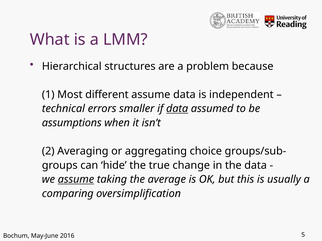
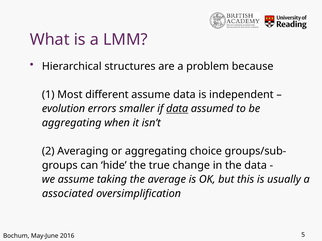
technical: technical -> evolution (63, 109)
assumptions: assumptions -> aggregating (72, 123)
assume underline: present -> none (76, 180)
comparing: comparing -> associated (68, 194)
